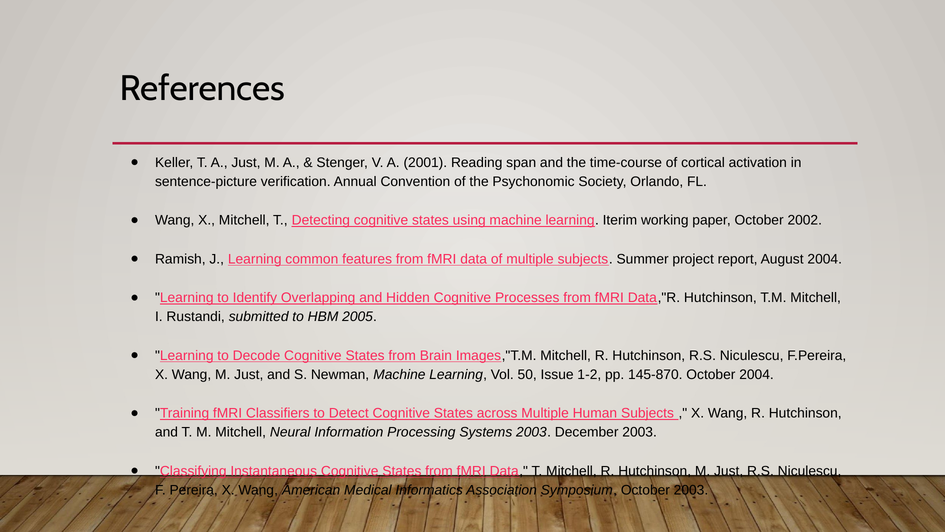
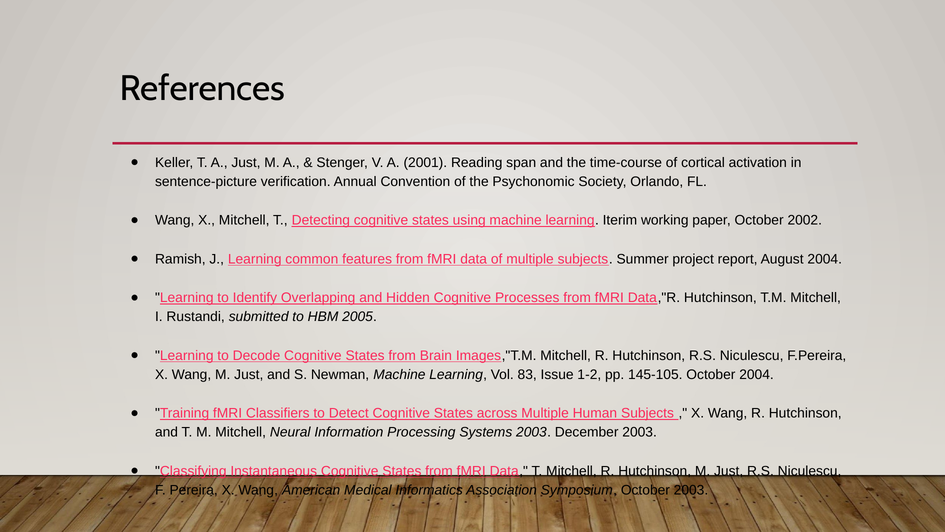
50: 50 -> 83 (527, 374)
145-870: 145-870 -> 145-105 (655, 374)
